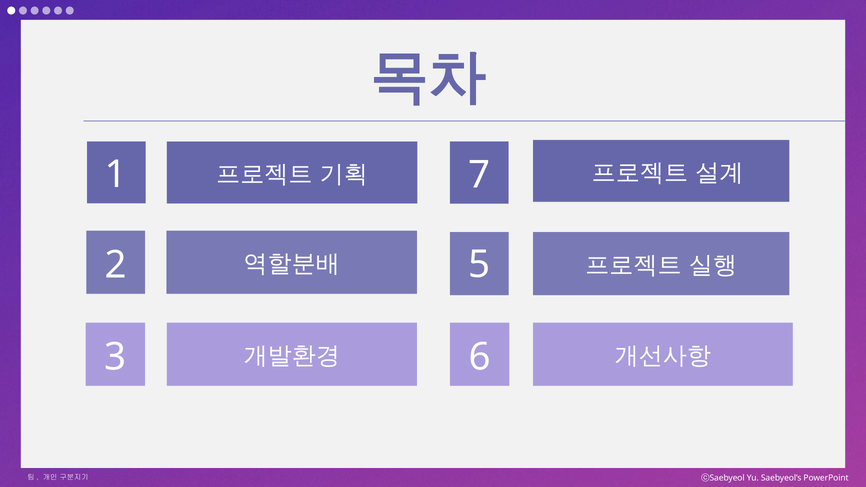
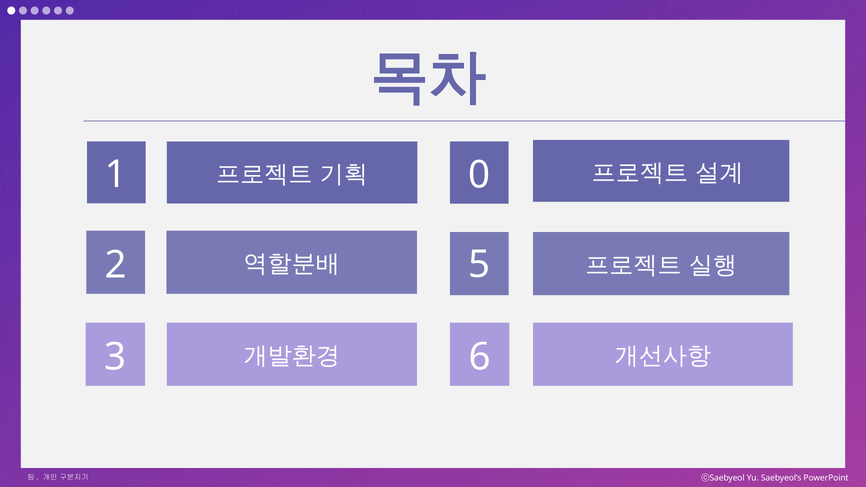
7: 7 -> 0 (479, 175)
